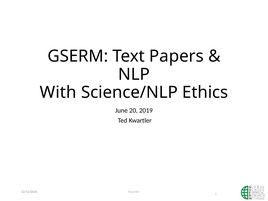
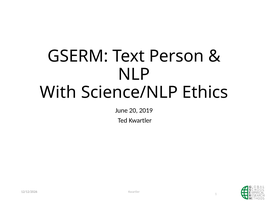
Papers: Papers -> Person (176, 56)
